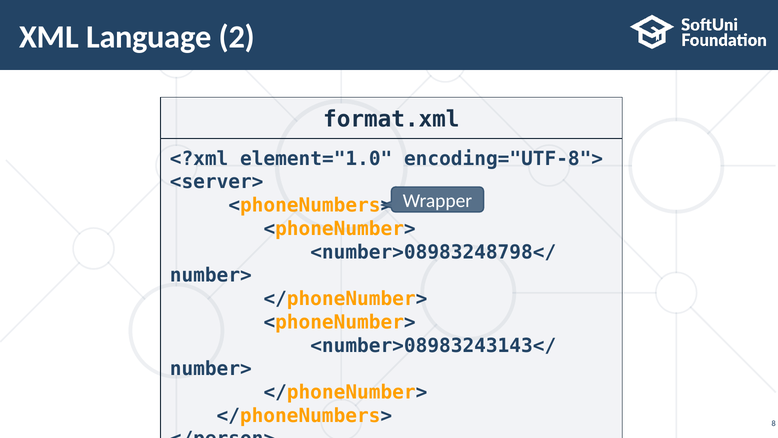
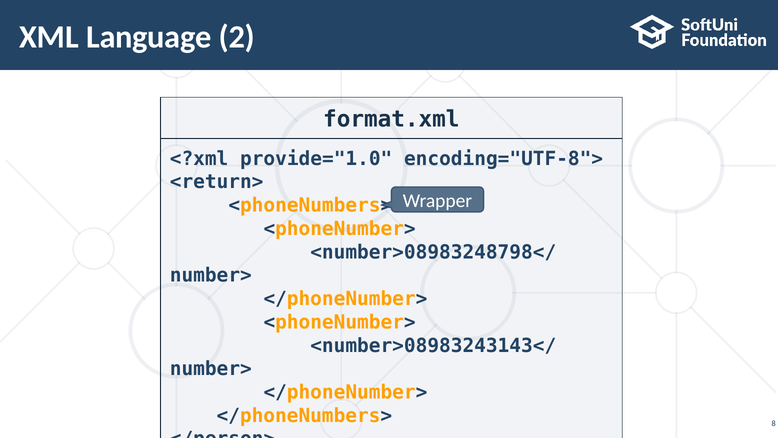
element="1.0: element="1.0 -> provide="1.0 (316, 159)
<server>: <server> -> <return> (217, 182)
